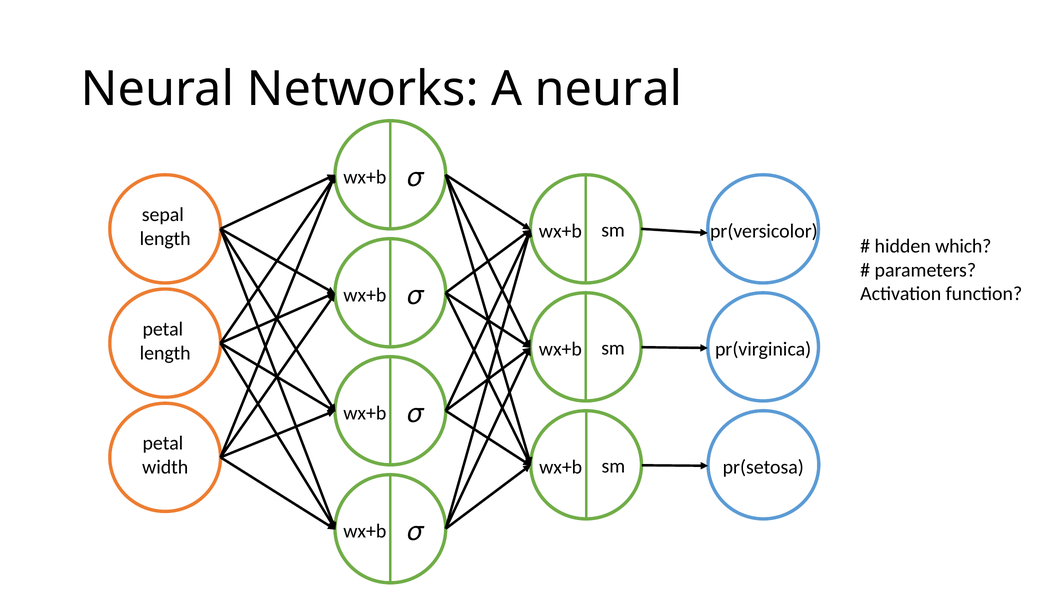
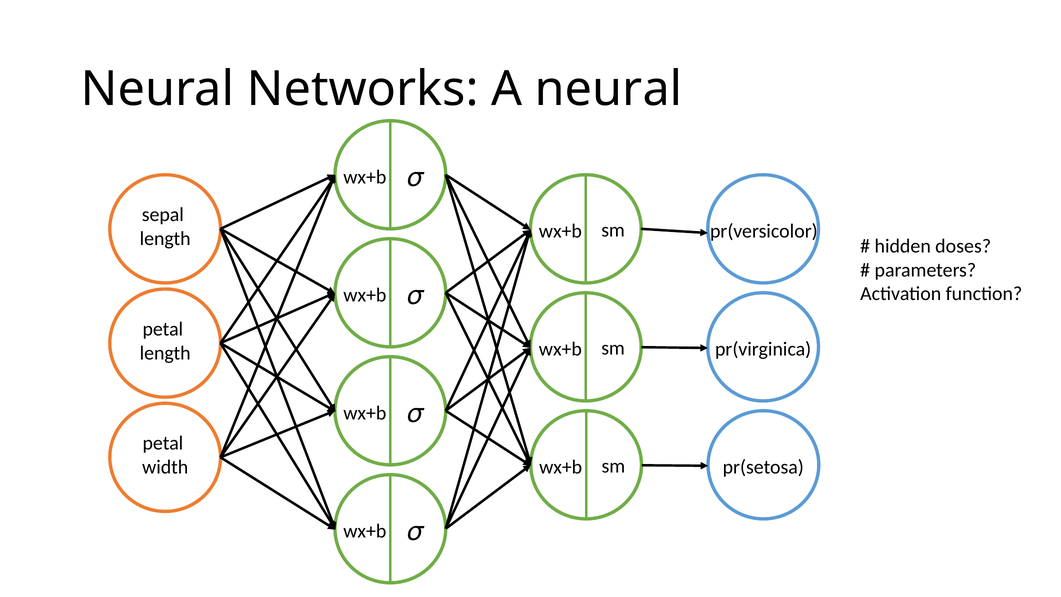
which: which -> doses (963, 246)
